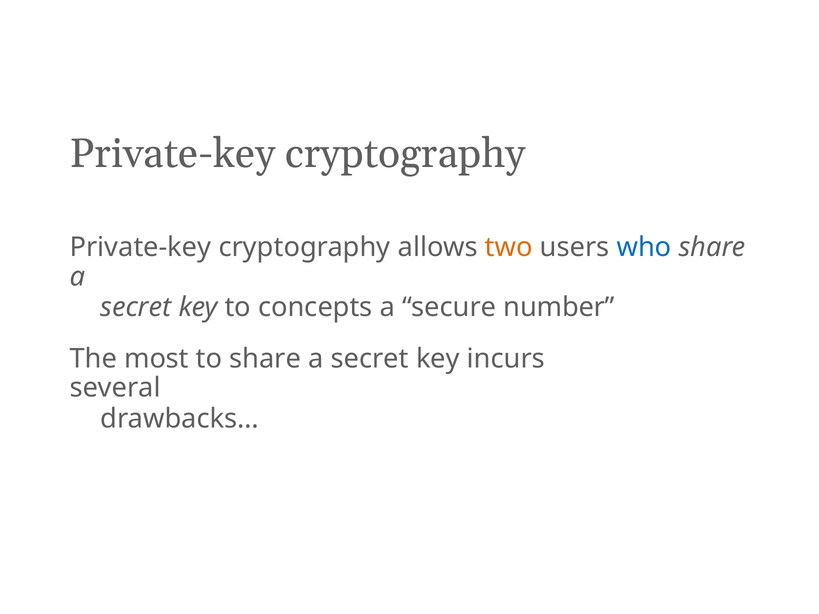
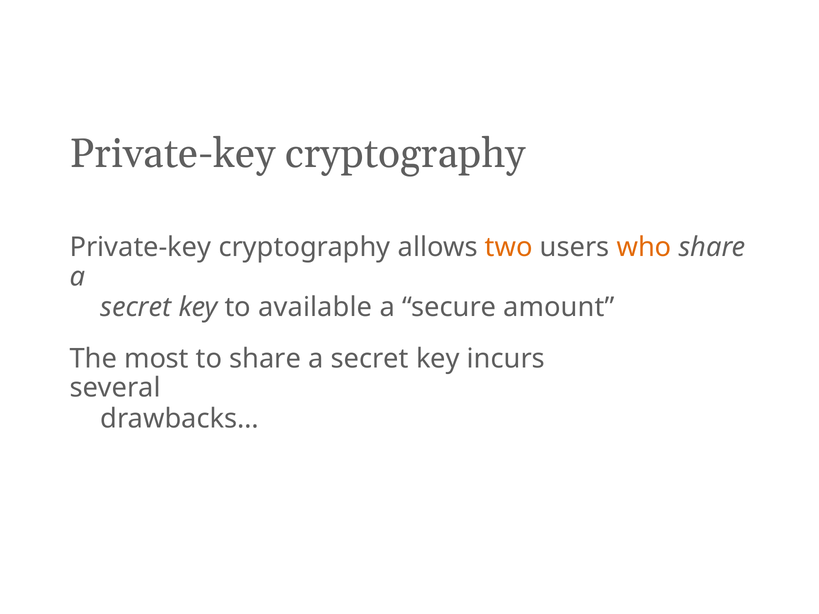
who colour: blue -> orange (644, 247)
concepts: concepts -> available (315, 308)
number: number -> amount (559, 308)
